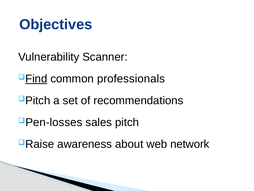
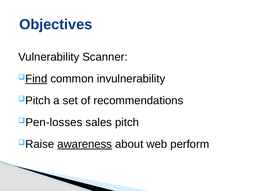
professionals: professionals -> invulnerability (131, 79)
awareness underline: none -> present (85, 144)
network: network -> perform (190, 144)
